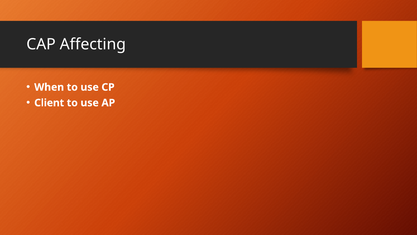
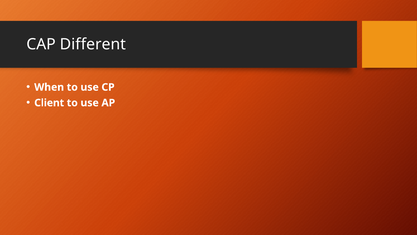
Affecting: Affecting -> Different (93, 44)
